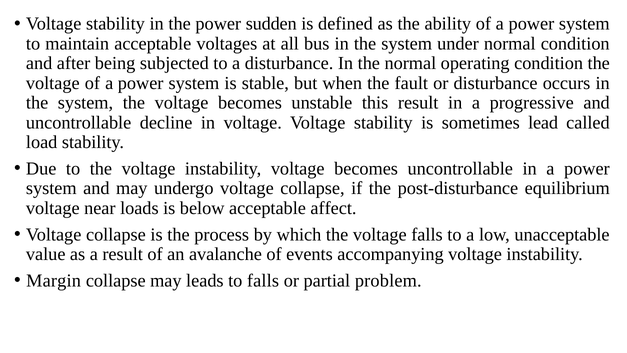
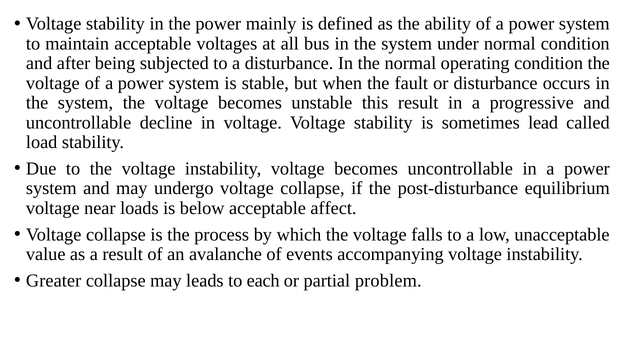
sudden: sudden -> mainly (271, 24)
Margin: Margin -> Greater (54, 280)
to falls: falls -> each (263, 280)
